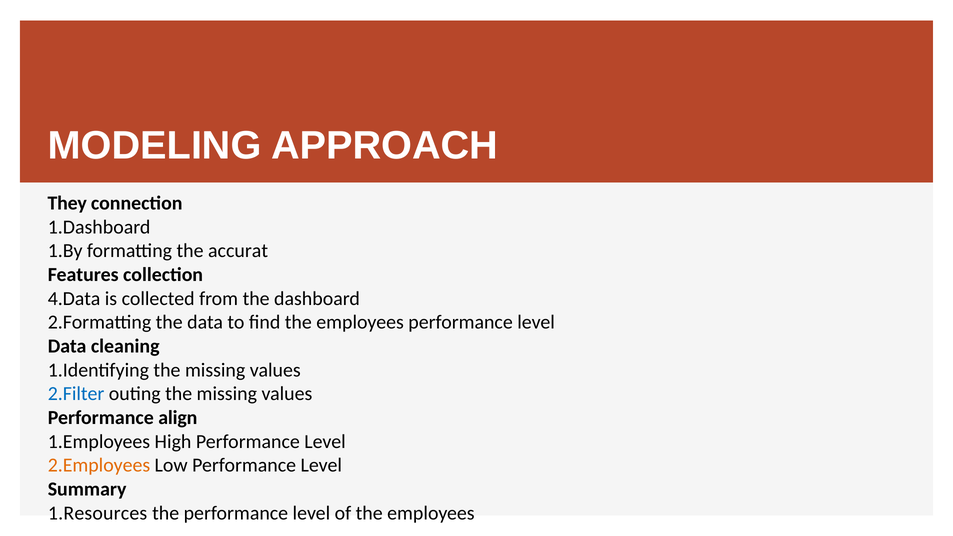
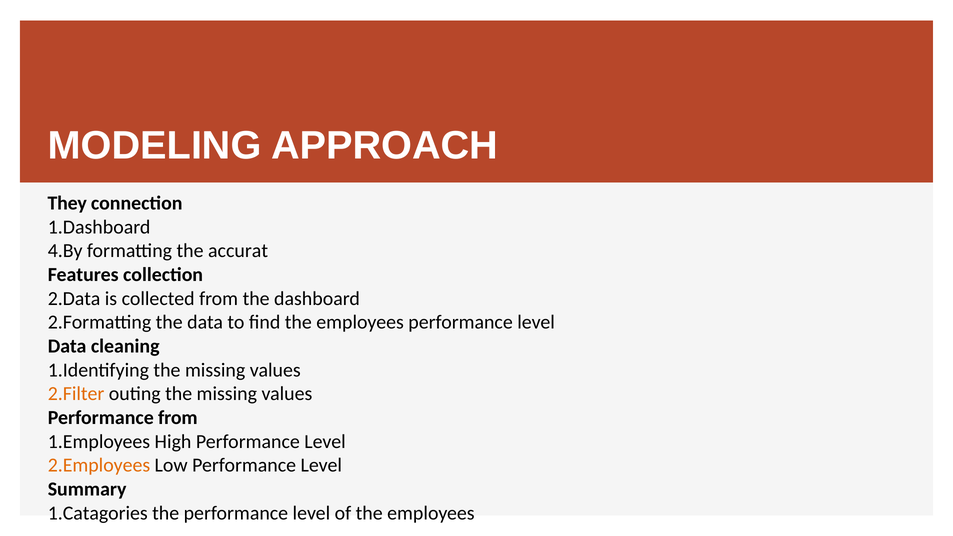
1.By: 1.By -> 4.By (65, 251)
4.Data: 4.Data -> 2.Data (74, 299)
2.Filter colour: blue -> orange (76, 394)
Performance align: align -> from (178, 418)
1.Resources: 1.Resources -> 1.Catagories (98, 513)
